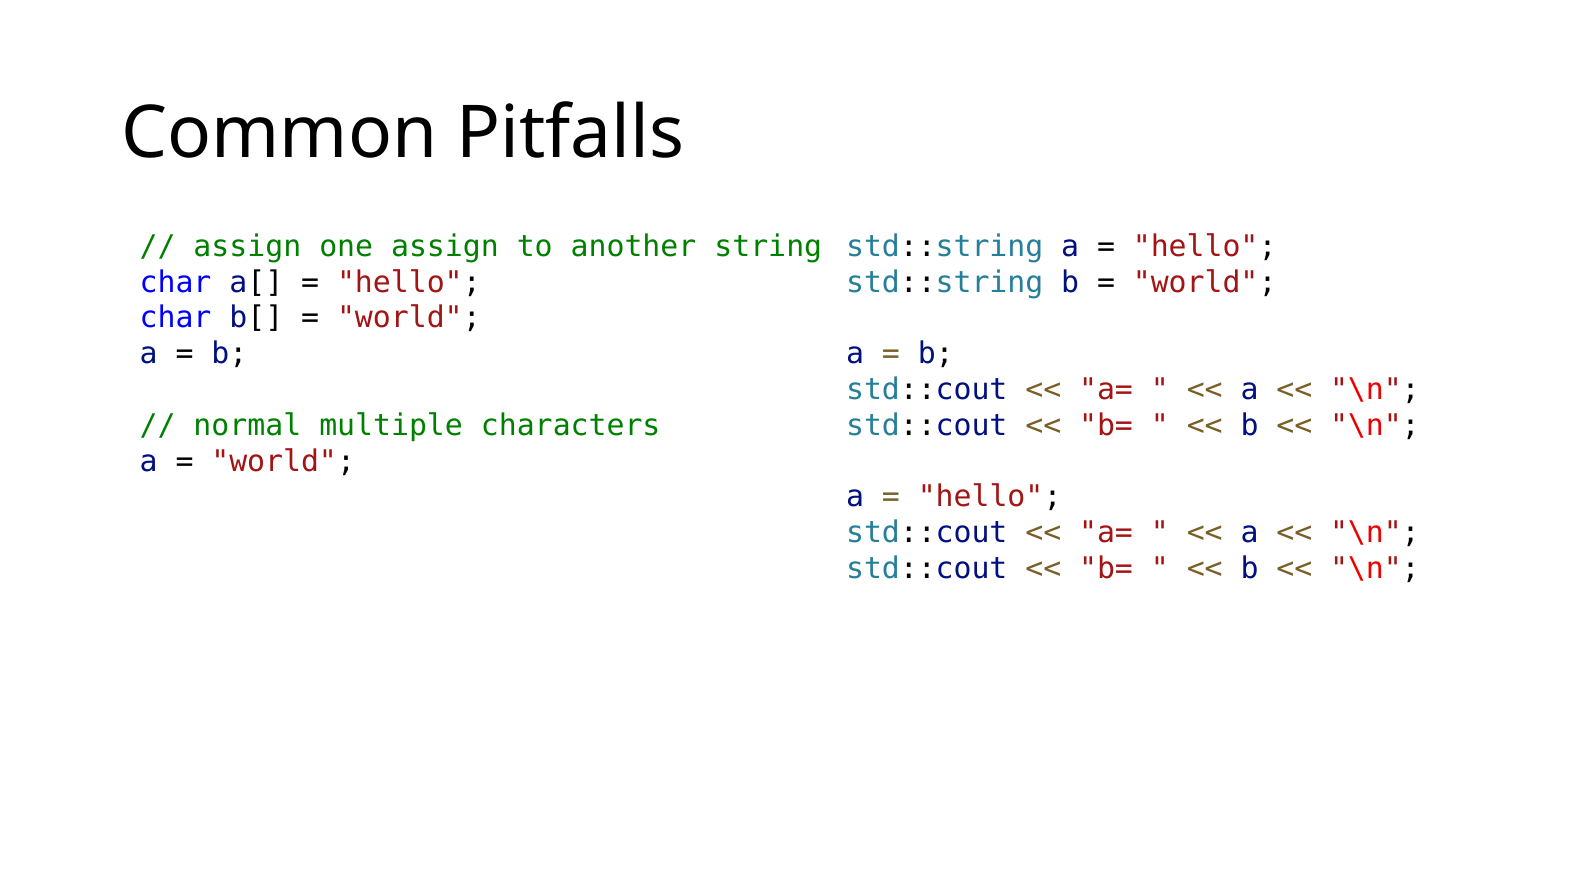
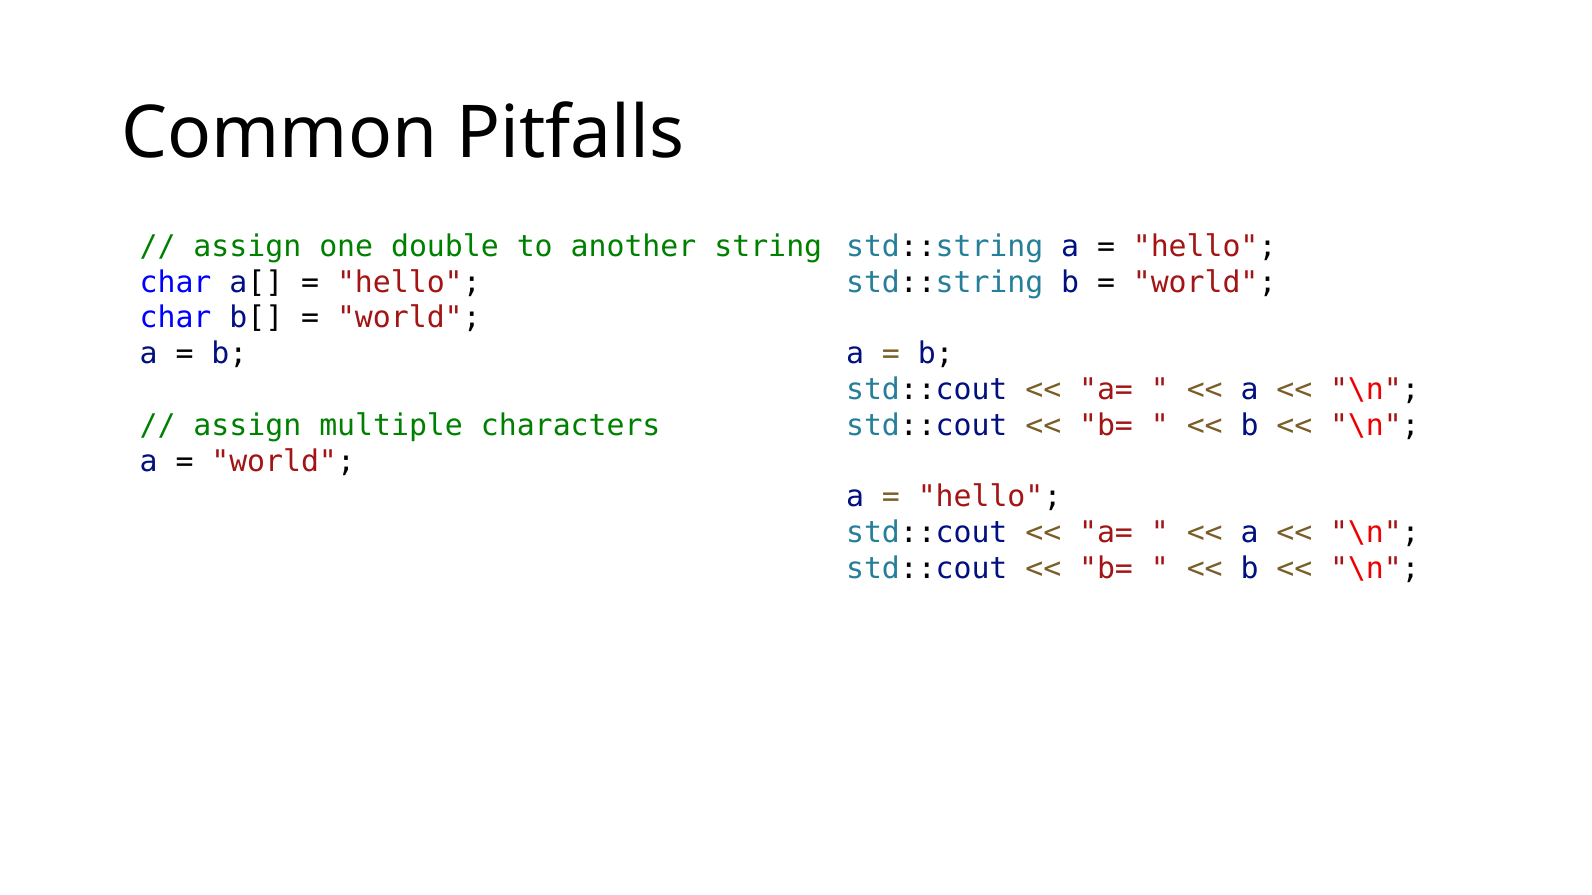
one assign: assign -> double (445, 247)
normal: normal -> assign (247, 426)
